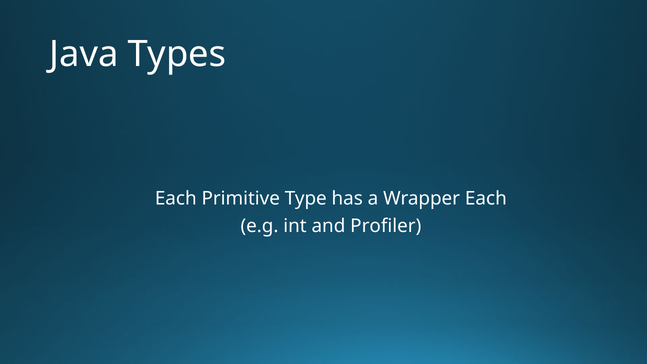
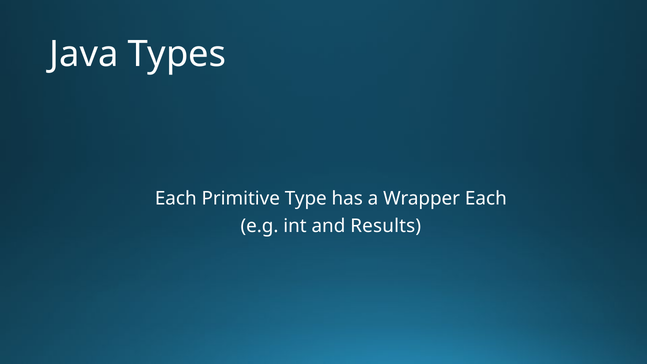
Profiler: Profiler -> Results (386, 226)
